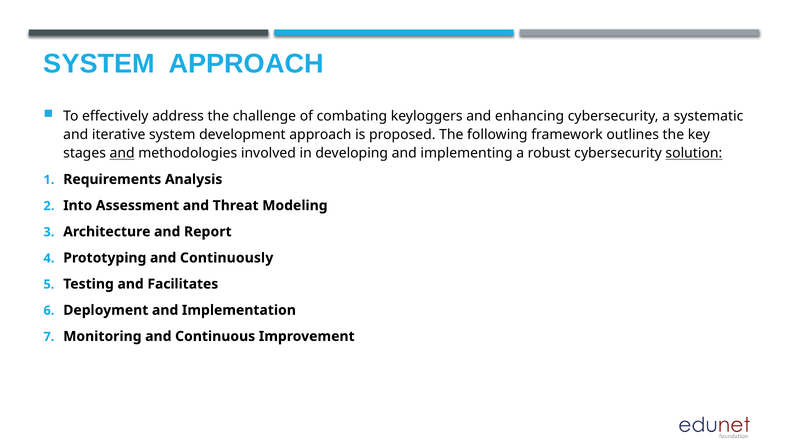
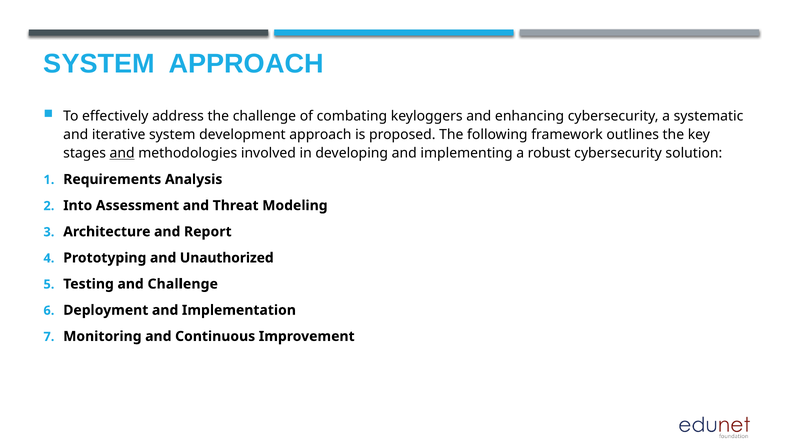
solution underline: present -> none (694, 153)
Continuously: Continuously -> Unauthorized (227, 258)
and Facilitates: Facilitates -> Challenge (183, 284)
